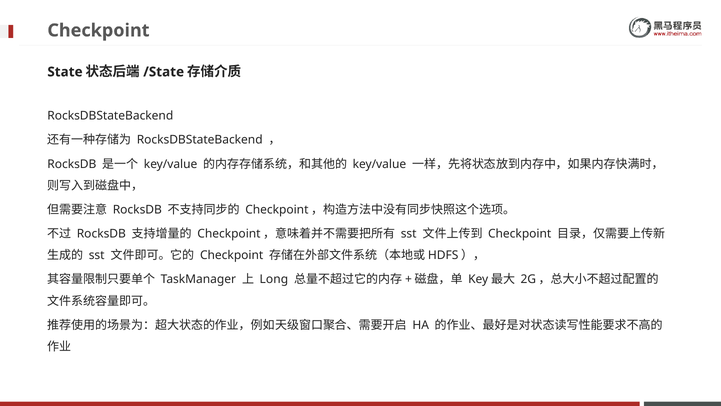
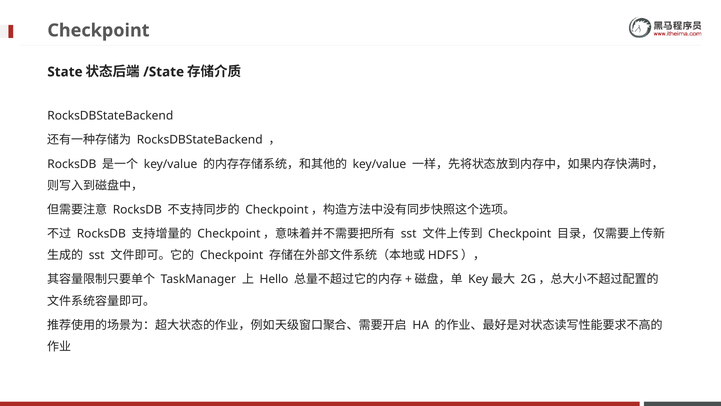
Long: Long -> Hello (274, 279)
